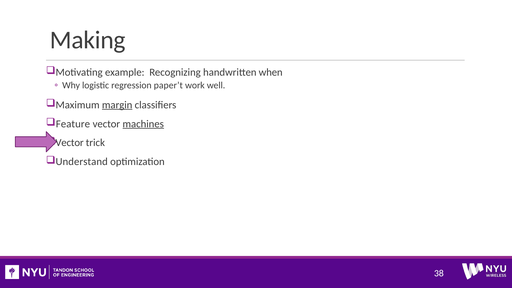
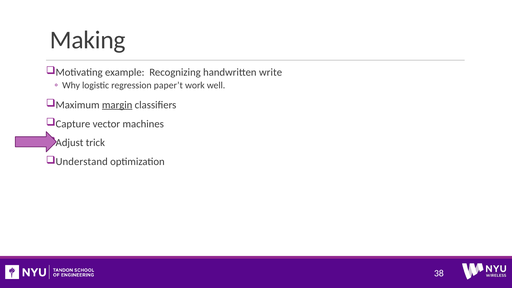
when: when -> write (271, 72)
Feature: Feature -> Capture (73, 124)
machines underline: present -> none (143, 124)
Vector: Vector -> Adjust (70, 143)
